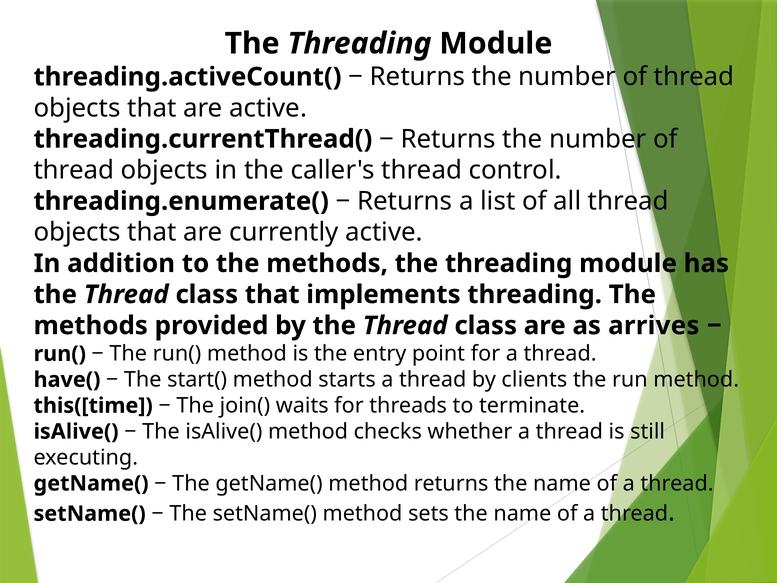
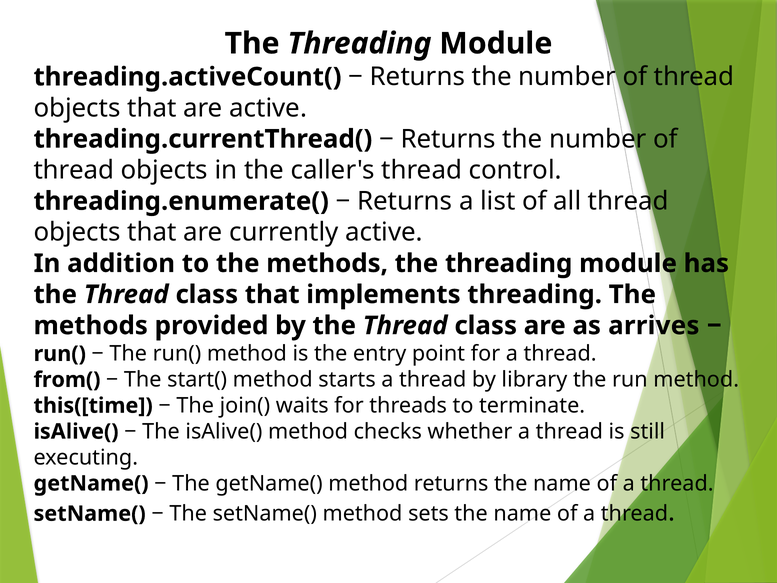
have(: have( -> from( (67, 380)
clients: clients -> library (534, 380)
